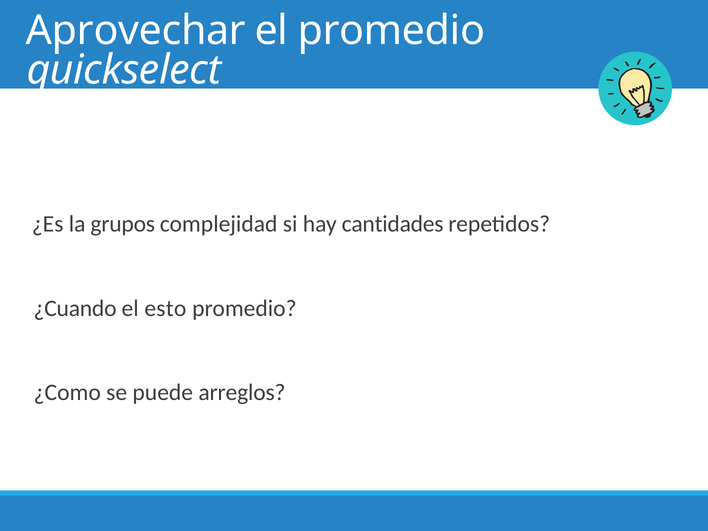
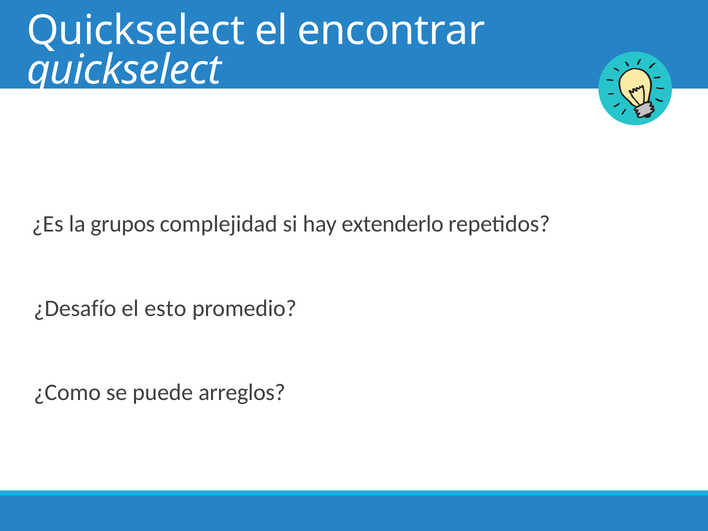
Aprovechar: Aprovechar -> Quickselect (136, 31)
el promedio: promedio -> encontrar (391, 31)
cantidades: cantidades -> extenderlo (393, 224)
¿Cuando: ¿Cuando -> ¿Desafío (75, 308)
